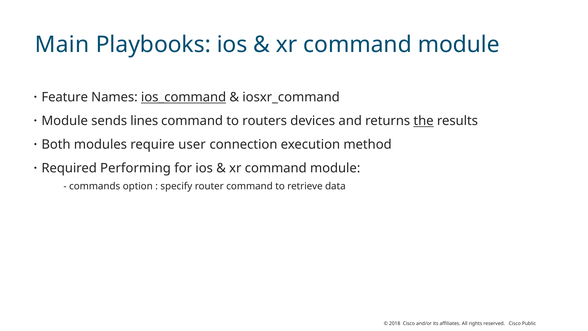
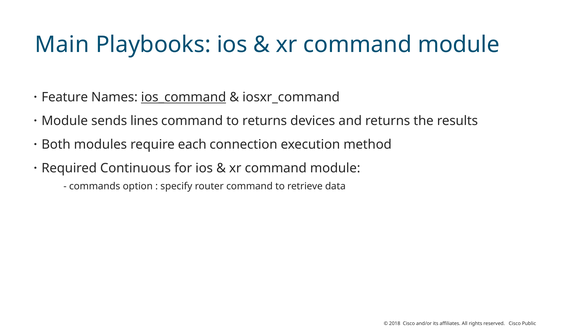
to routers: routers -> returns (265, 121)
the underline: present -> none (424, 121)
user: user -> each (192, 145)
Performing: Performing -> Continuous (136, 168)
